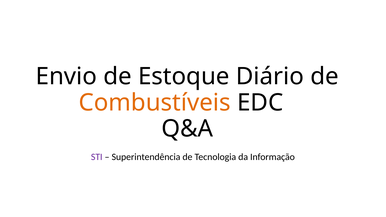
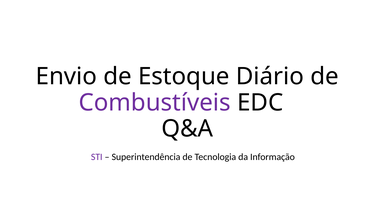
Combustíveis colour: orange -> purple (155, 103)
